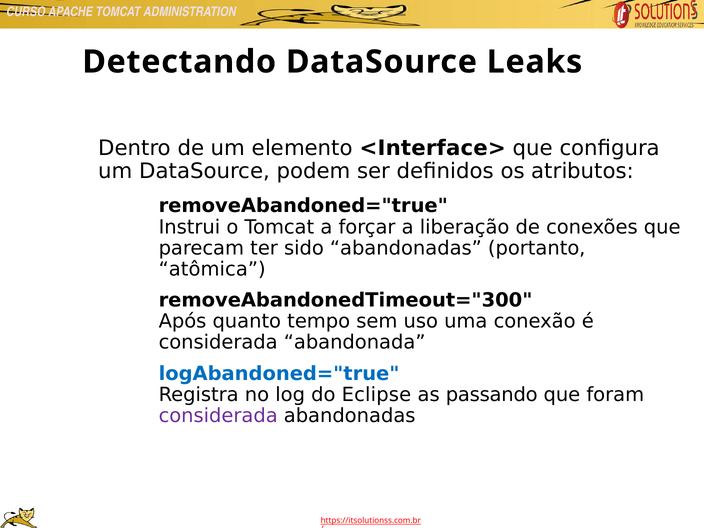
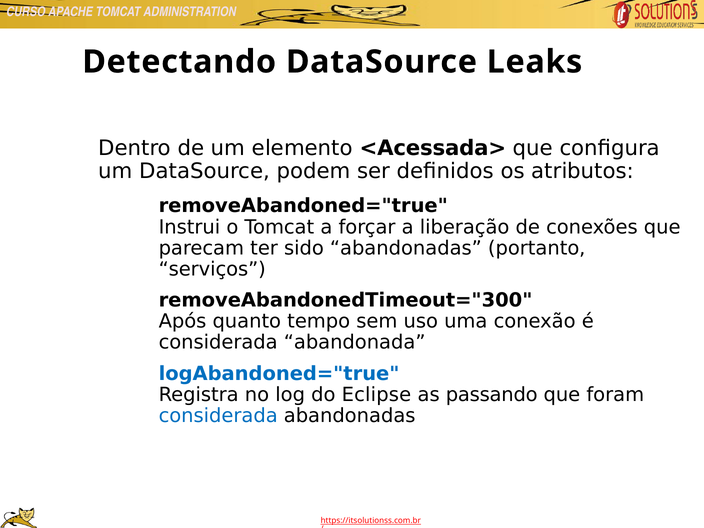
<Interface>: <Interface> -> <Acessada> (433, 148)
atômica: atômica -> serviços (212, 269)
considerada colour: purple -> blue (218, 416)
